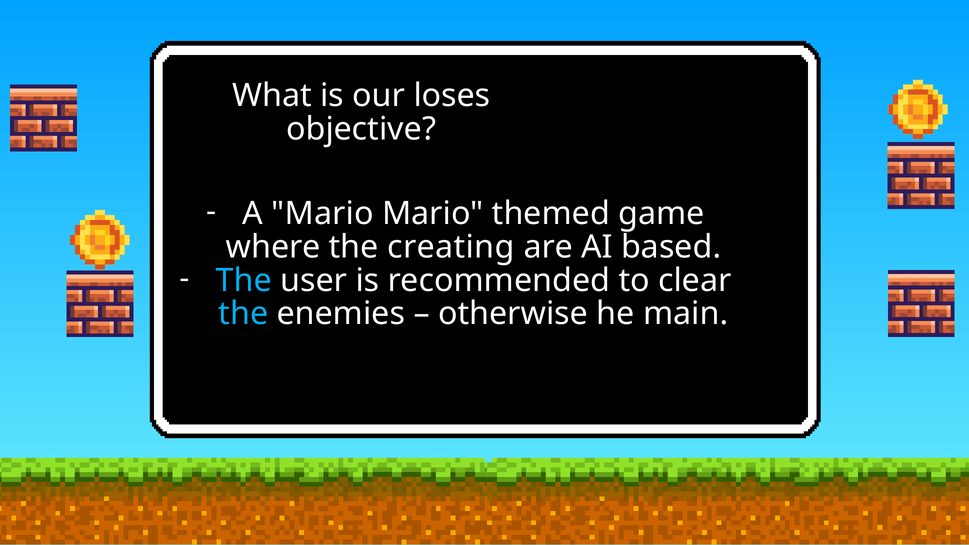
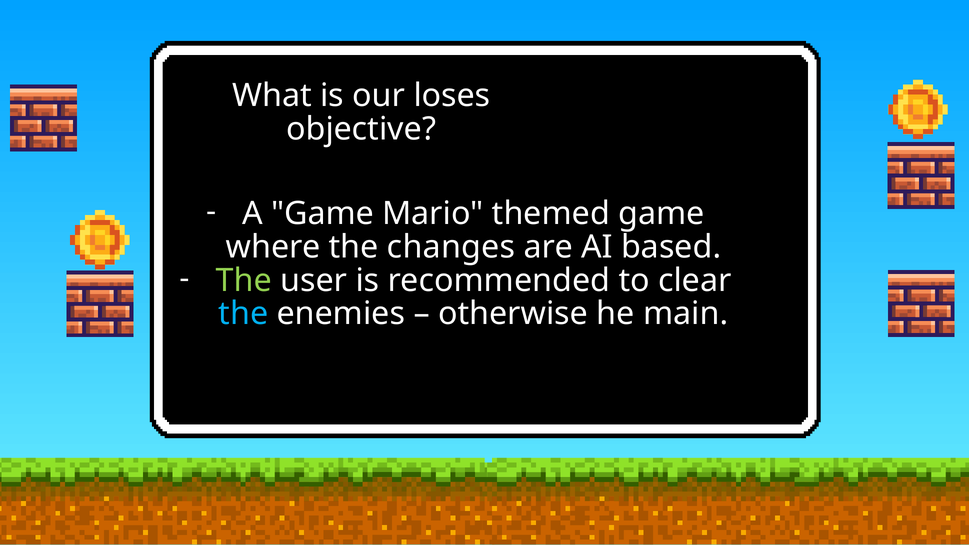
A Mario: Mario -> Game (323, 214)
creating: creating -> changes (451, 247)
The colour: light blue -> light green (244, 280)
